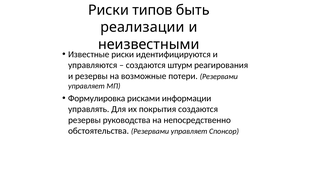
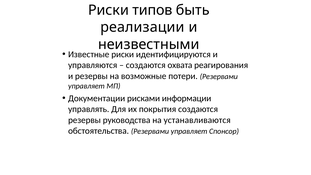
штурм: штурм -> охвата (180, 65)
Формулировка: Формулировка -> Документации (97, 98)
непосредственно: непосредственно -> устанавливаются (197, 120)
